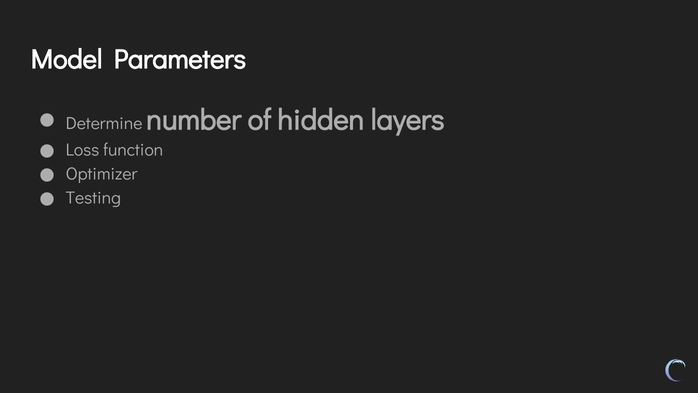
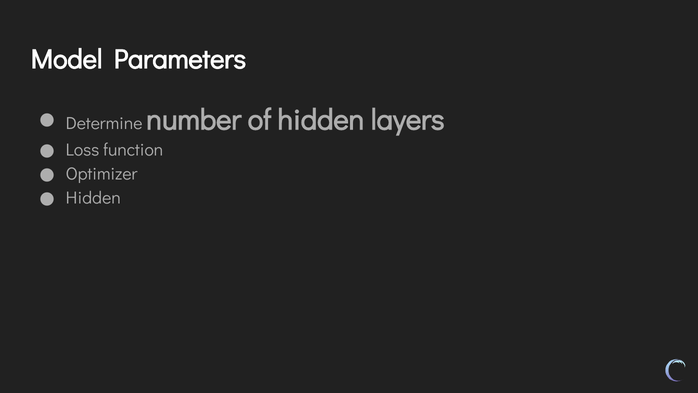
Testing: Testing -> Hidden (93, 198)
